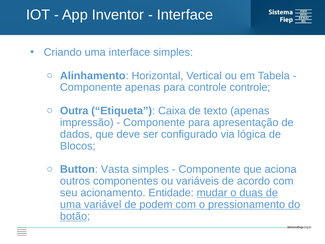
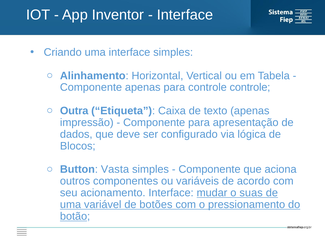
acionamento Entidade: Entidade -> Interface (171, 193)
duas: duas -> suas (251, 193)
podem: podem -> botões (156, 204)
